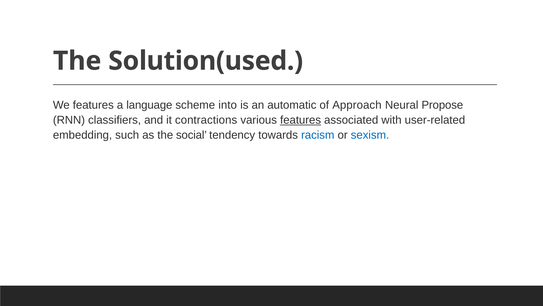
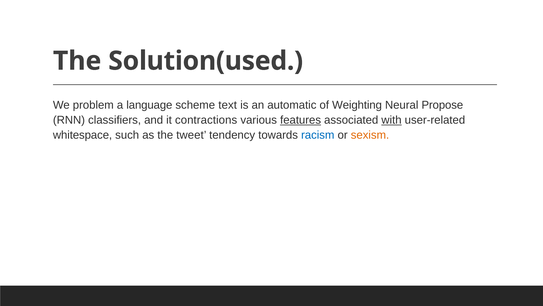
We features: features -> problem (93, 105)
into: into -> text (228, 105)
Approach: Approach -> Weighting (357, 105)
with underline: none -> present (391, 120)
embedding: embedding -> whitespace (83, 135)
social: social -> tweet (191, 135)
sexism colour: blue -> orange (370, 135)
